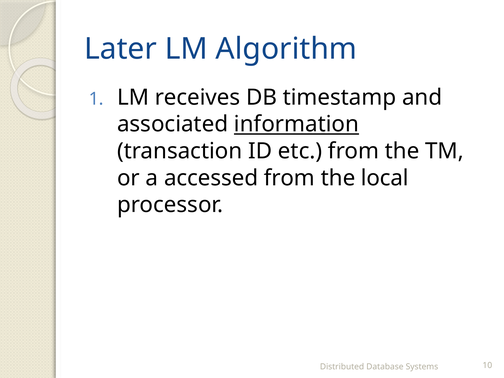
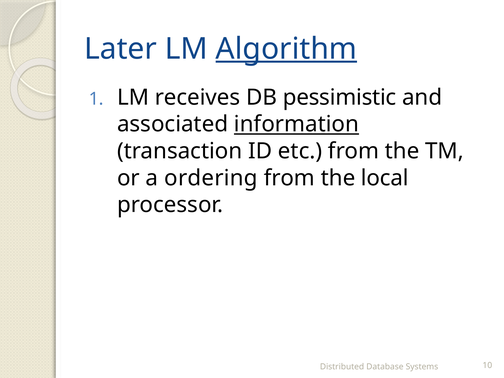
Algorithm underline: none -> present (286, 49)
timestamp: timestamp -> pessimistic (340, 97)
accessed: accessed -> ordering (211, 178)
